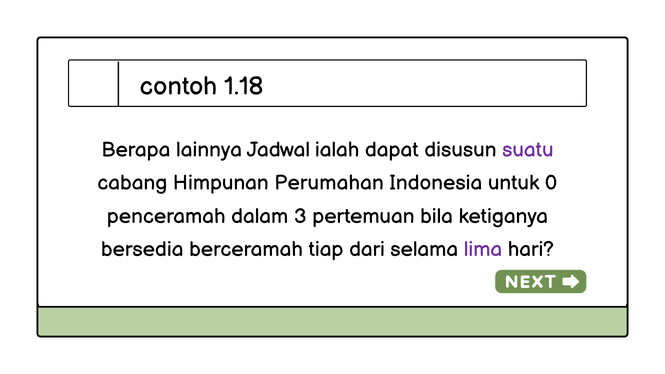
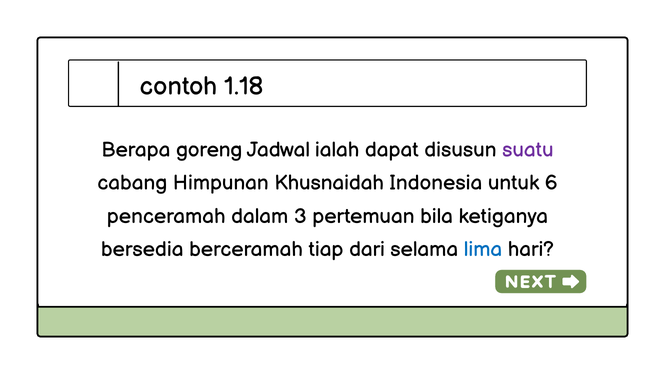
lainnya: lainnya -> goreng (209, 150)
Perumahan: Perumahan -> Khusnaidah (329, 183)
0: 0 -> 6 (551, 183)
lima colour: purple -> blue (483, 250)
